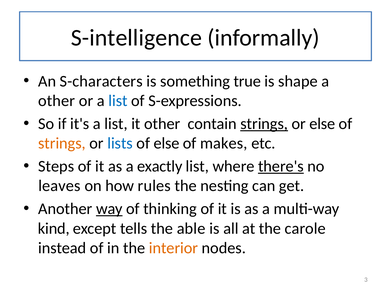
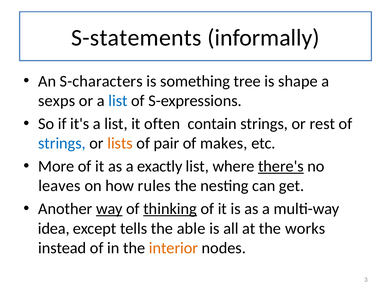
S-intelligence: S-intelligence -> S-statements (136, 38)
true: true -> tree (247, 81)
other: other -> sexps (57, 101)
it other: other -> often (162, 124)
strings underline: present -> none (264, 124)
or else: else -> rest (322, 124)
strings colour: orange -> blue (62, 143)
lists colour: blue -> orange (120, 143)
of else: else -> pair (166, 143)
Steps: Steps -> More (56, 166)
thinking underline: none -> present (170, 209)
kind: kind -> idea (54, 229)
carole: carole -> works (305, 229)
